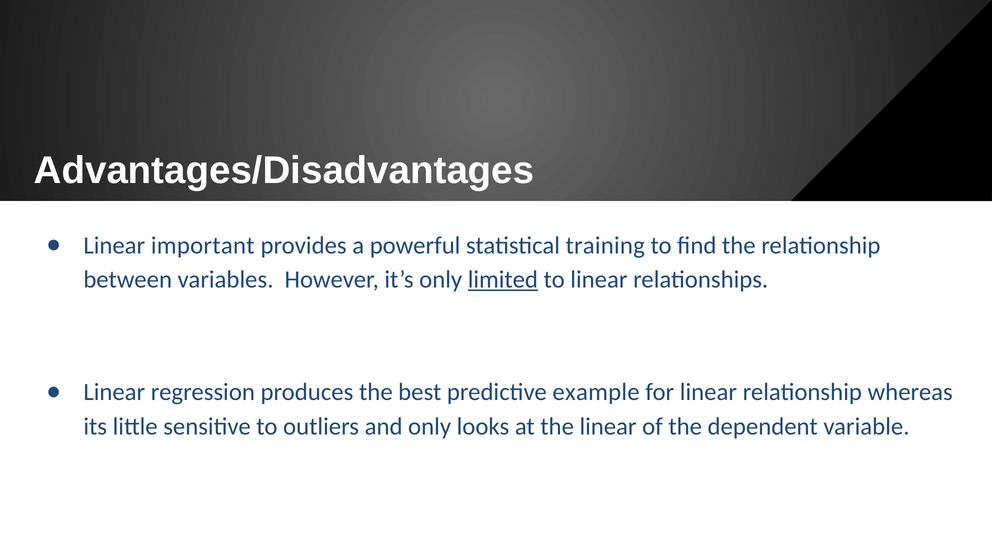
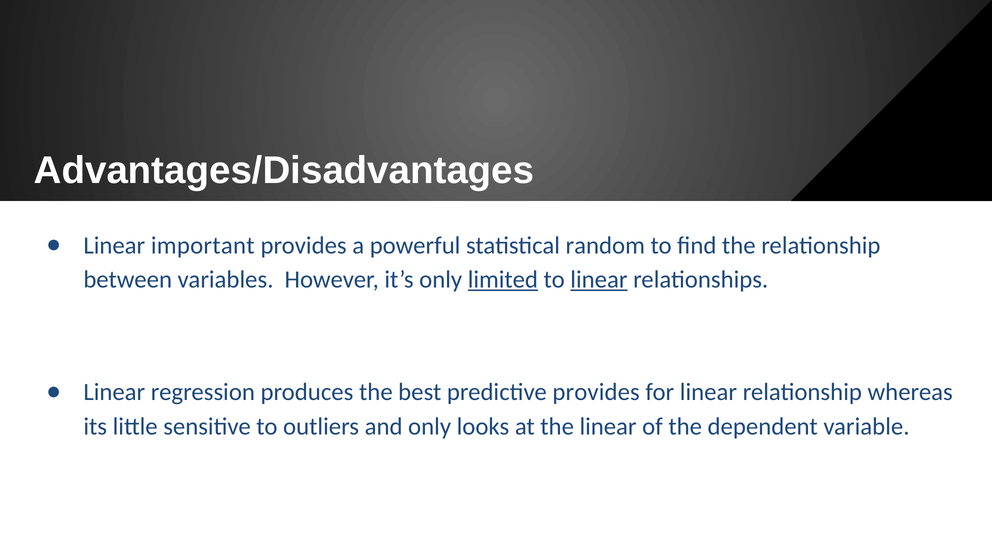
training: training -> random (605, 246)
linear underline: none -> present (599, 280)
predictive example: example -> provides (596, 392)
